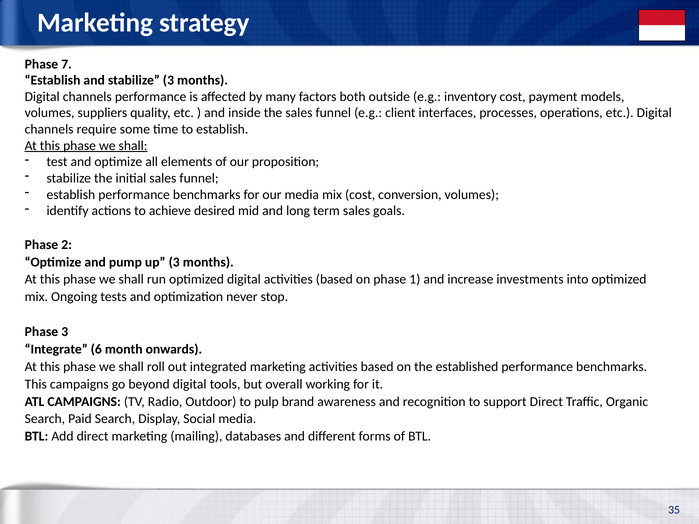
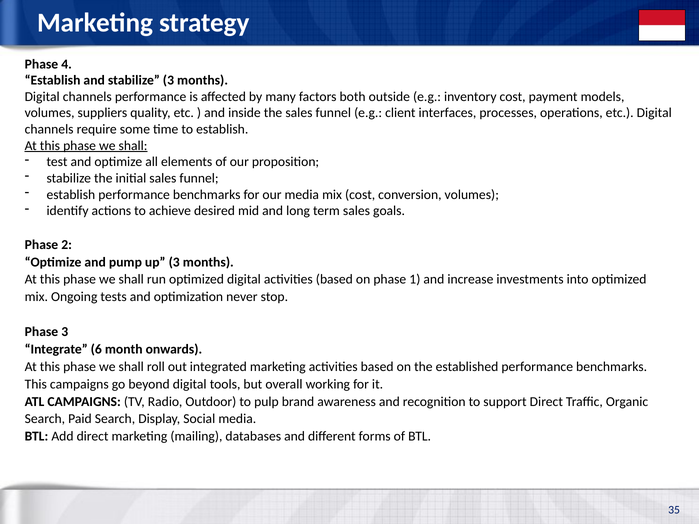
7: 7 -> 4 (67, 64)
